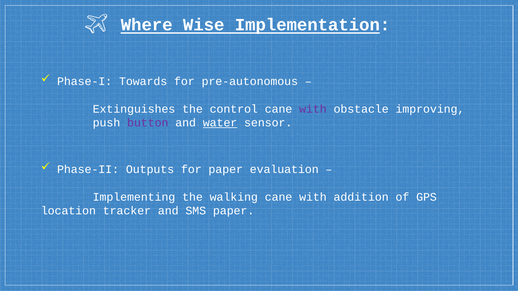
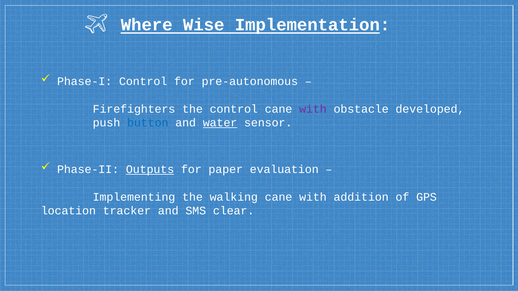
Phase-I Towards: Towards -> Control (143, 81)
Extinguishes: Extinguishes -> Firefighters (134, 109)
improving: improving -> developed (430, 109)
button colour: purple -> blue (148, 123)
Outputs underline: none -> present (150, 170)
SMS paper: paper -> clear (234, 211)
